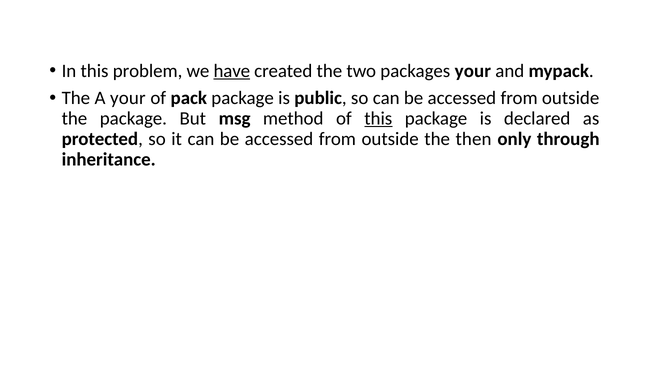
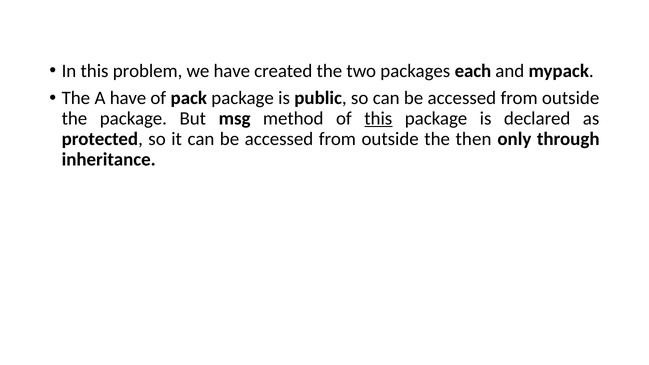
have underline: present -> none (232, 71)
packages your: your -> each (473, 71)
A your: your -> have (128, 98)
